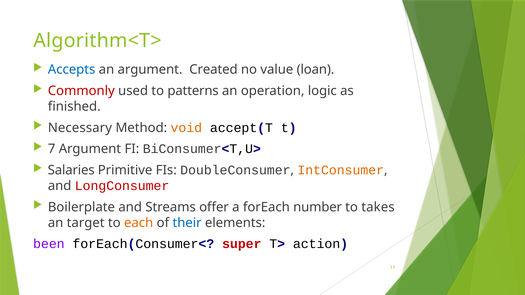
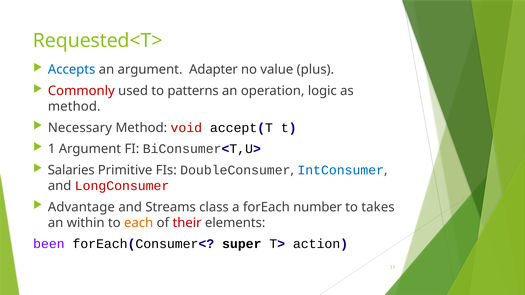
Algorithm<T>: Algorithm<T> -> Requested<T> (98, 41)
Created: Created -> Adapter (213, 70)
loan: loan -> plus (315, 70)
finished: finished -> method (74, 107)
void colour: orange -> red (186, 128)
7: 7 -> 1 (52, 149)
IntConsumer colour: orange -> blue (341, 170)
Boilerplate: Boilerplate -> Advantage (81, 207)
offer: offer -> class (214, 207)
target: target -> within (86, 223)
their colour: blue -> red (187, 223)
super colour: red -> black (242, 244)
